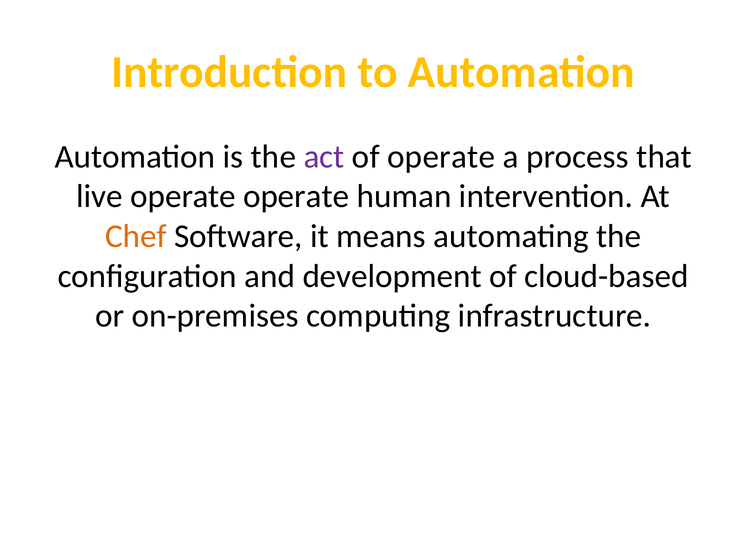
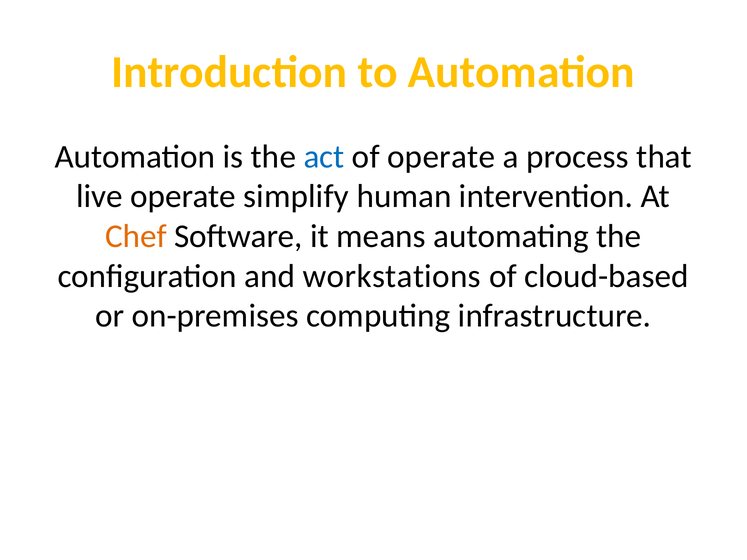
act colour: purple -> blue (324, 157)
operate operate: operate -> simplify (296, 197)
development: development -> workstations (392, 276)
